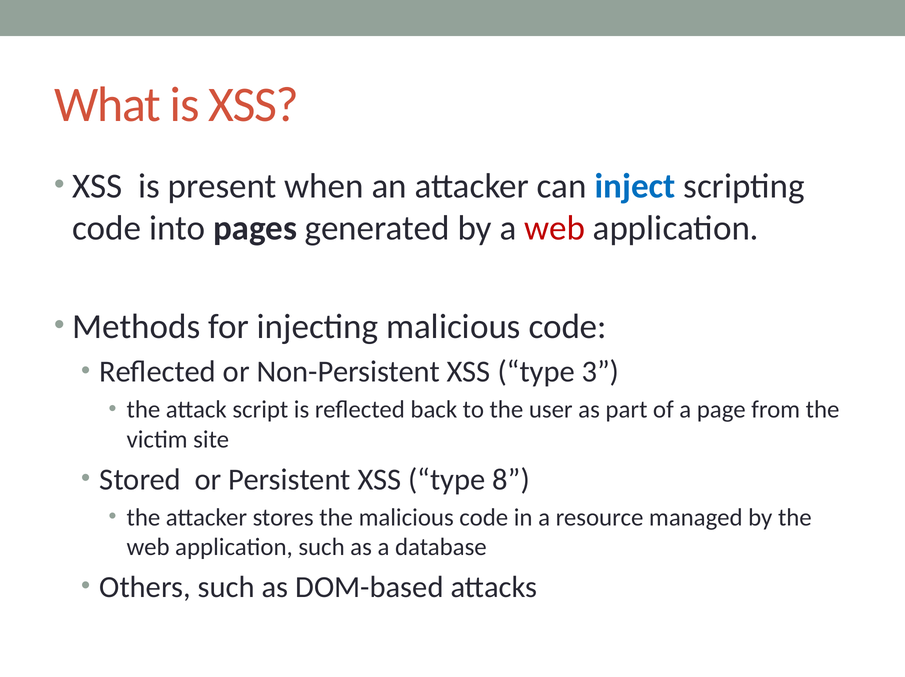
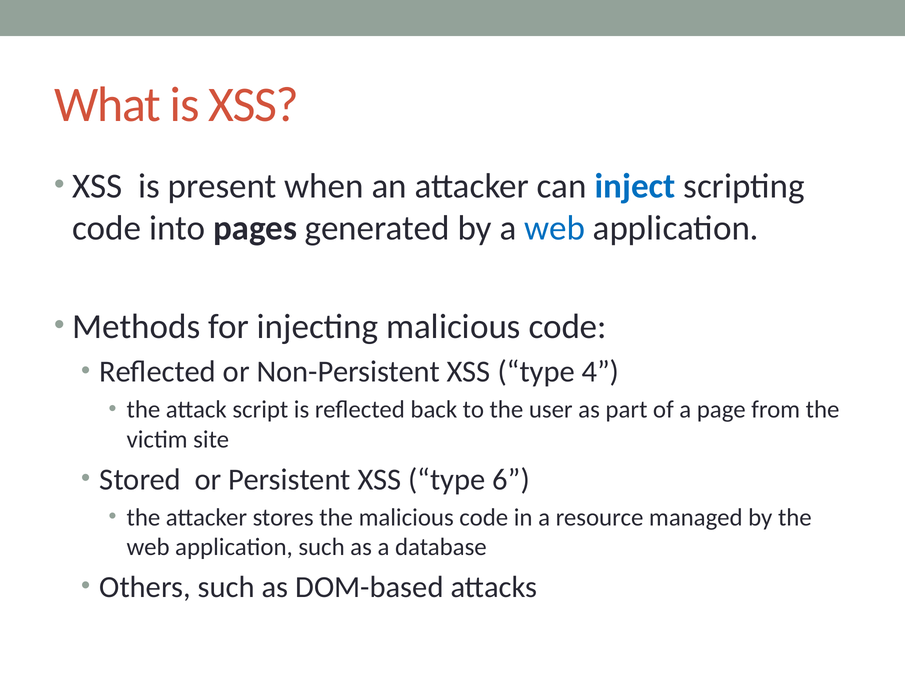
web colour: red -> blue (555, 228)
3: 3 -> 4 (600, 372)
8: 8 -> 6 (511, 479)
